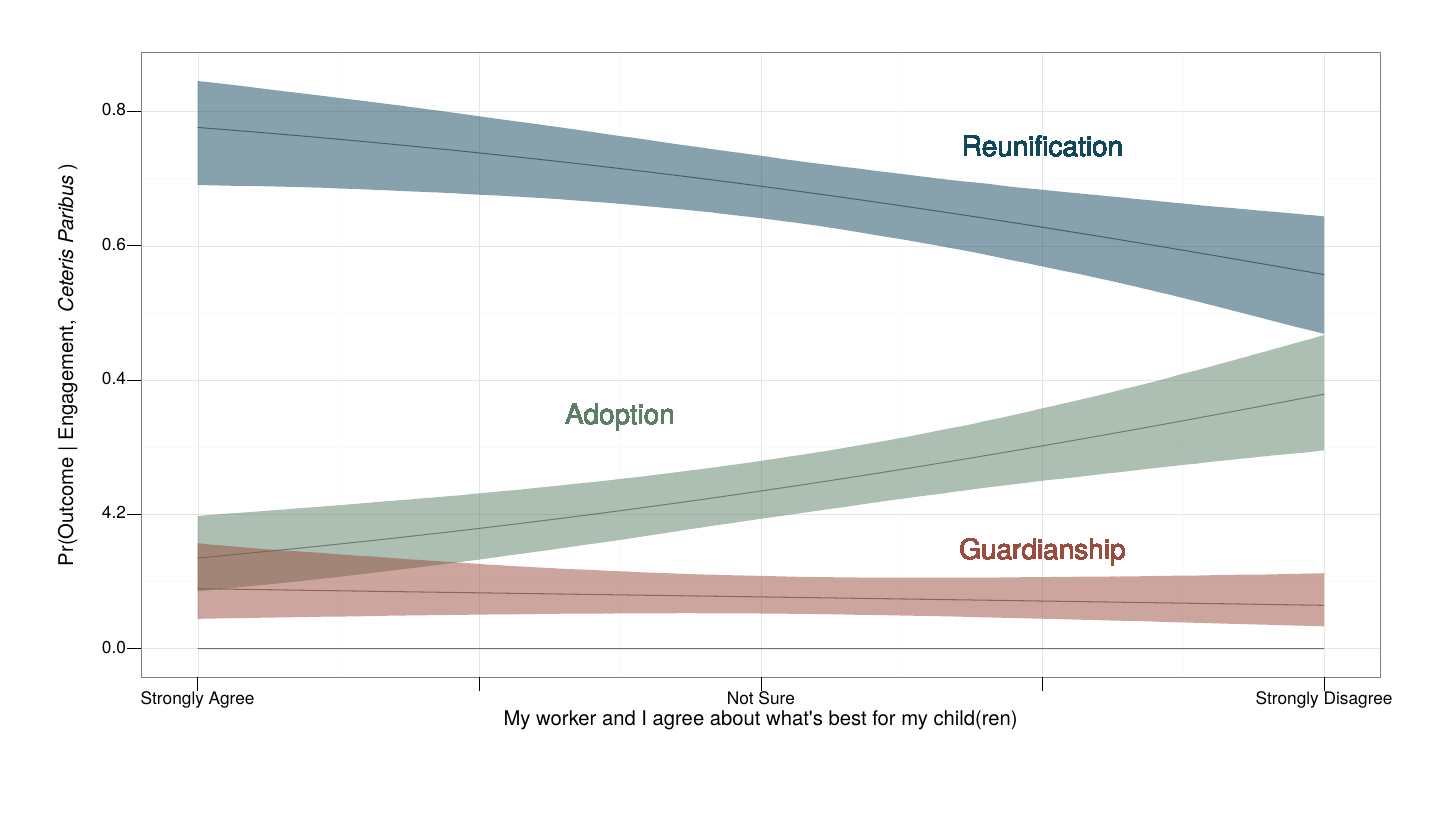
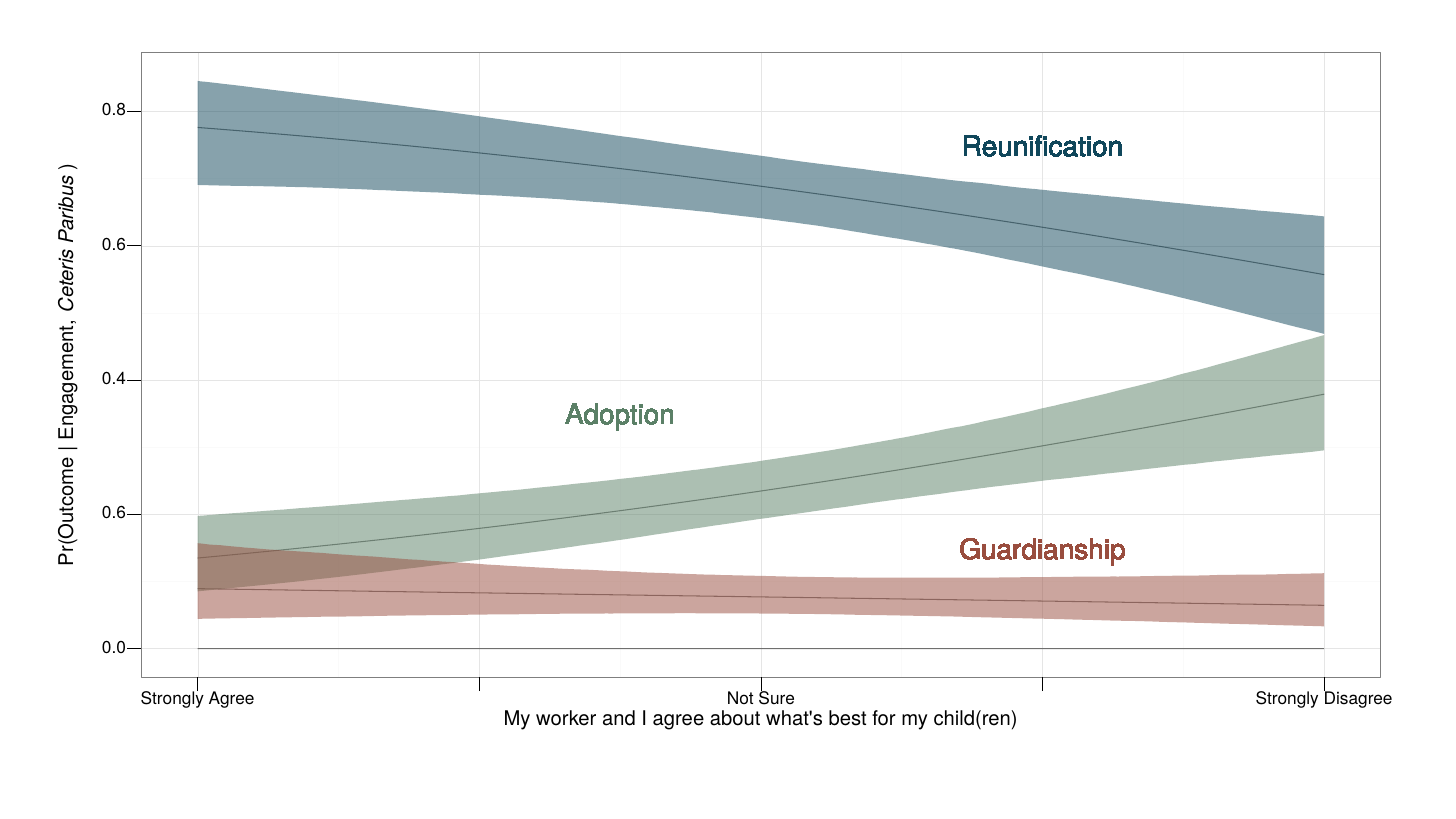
4.2: 4.2 -> 0.6 (114, 513)
